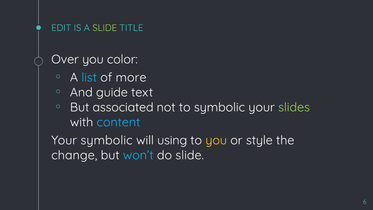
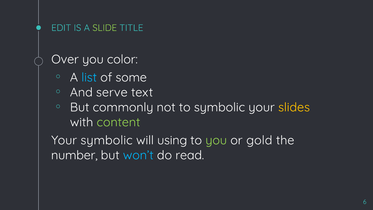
more: more -> some (131, 77)
guide: guide -> serve (112, 92)
associated: associated -> commonly (123, 107)
slides colour: light green -> yellow (294, 107)
content colour: light blue -> light green (118, 122)
you colour: yellow -> light green (216, 140)
style: style -> gold (259, 140)
change: change -> number (74, 155)
do slide: slide -> read (190, 155)
